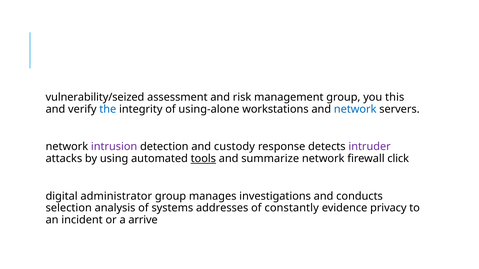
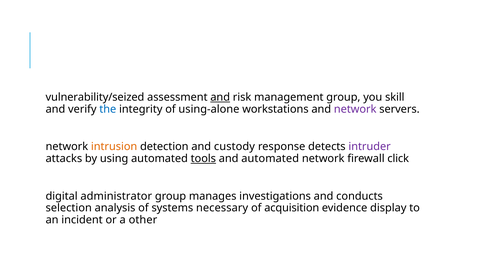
and underline: none -> present (220, 97)
this: this -> skill (395, 97)
network colour: blue -> purple (355, 109)
intrusion colour: purple -> orange (114, 147)
and summarize: summarize -> automated (270, 159)
addresses: addresses -> necessary (222, 208)
constantly: constantly -> acquisition (292, 208)
privacy: privacy -> display (388, 208)
arrive: arrive -> other (143, 220)
